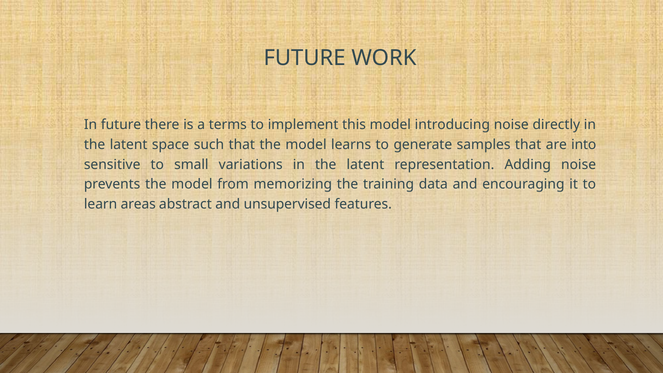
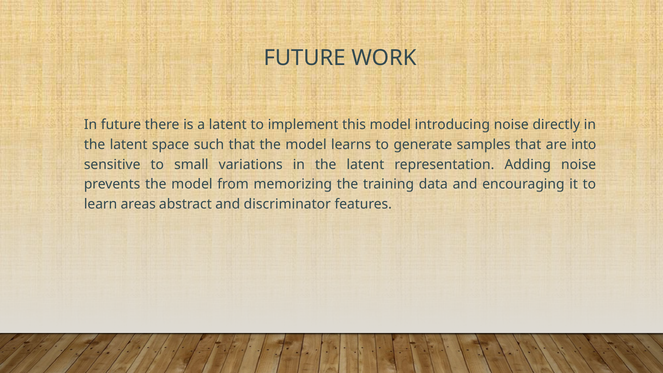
a terms: terms -> latent (228, 125)
unsupervised: unsupervised -> discriminator (287, 204)
